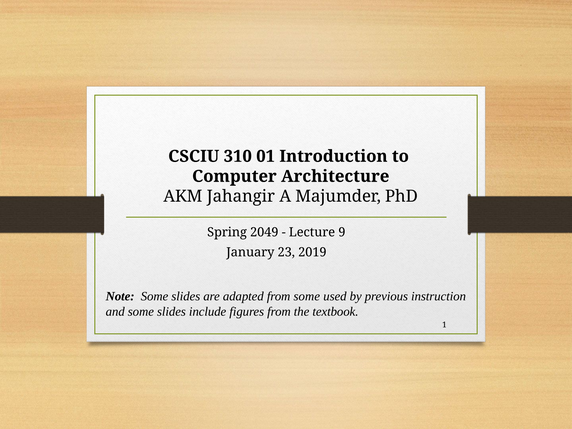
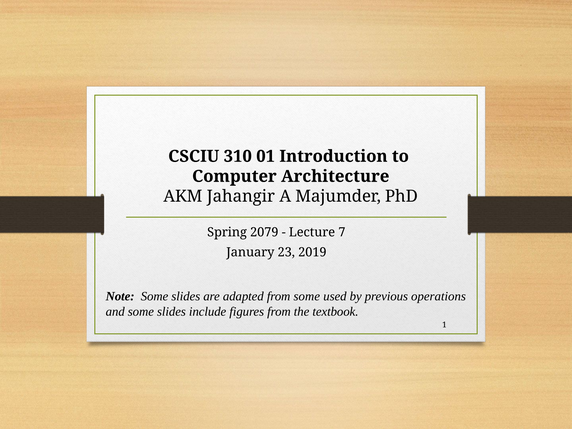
2049: 2049 -> 2079 (264, 232)
9: 9 -> 7 (342, 232)
instruction: instruction -> operations (439, 296)
